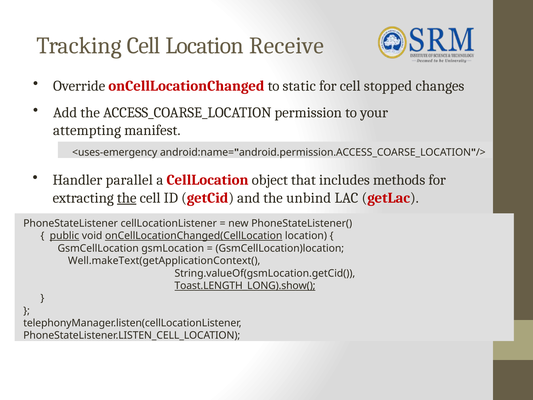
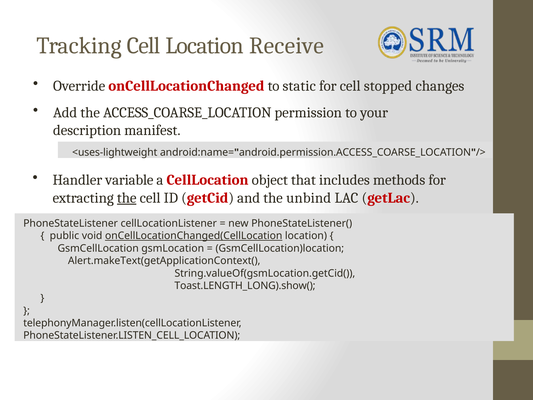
attempting: attempting -> description (87, 130)
<uses-emergency: <uses-emergency -> <uses-lightweight (115, 152)
parallel: parallel -> variable (129, 180)
public underline: present -> none (64, 236)
Well.makeText(getApplicationContext(: Well.makeText(getApplicationContext( -> Alert.makeText(getApplicationContext( (164, 261)
Toast.LENGTH_LONG).show( underline: present -> none (245, 286)
